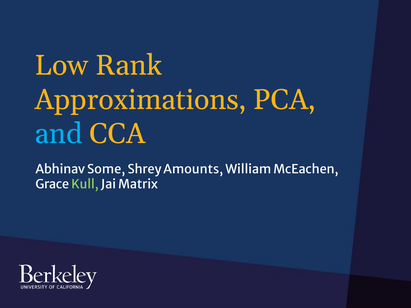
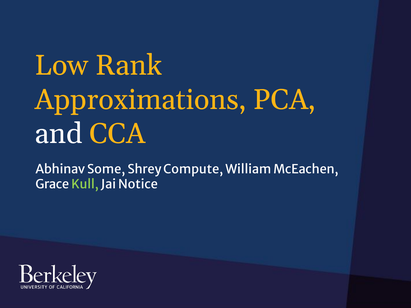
and colour: light blue -> white (59, 134)
Amounts: Amounts -> Compute (193, 169)
Matrix: Matrix -> Notice (138, 185)
